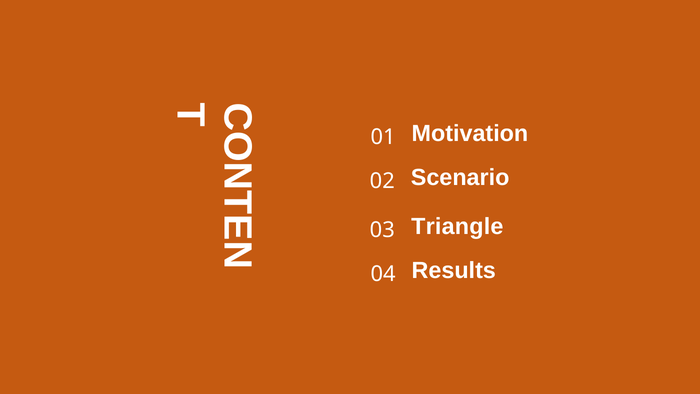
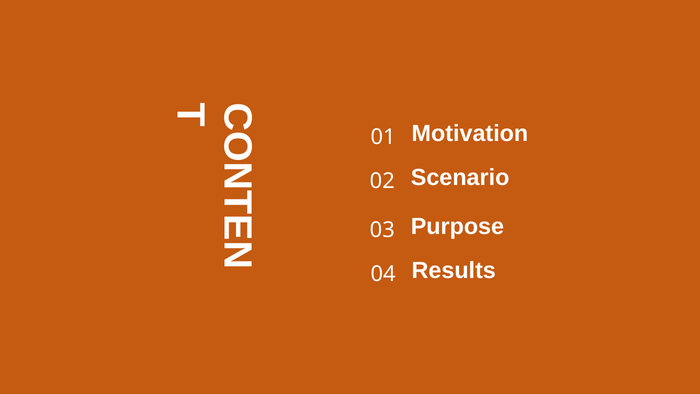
Triangle: Triangle -> Purpose (457, 226)
